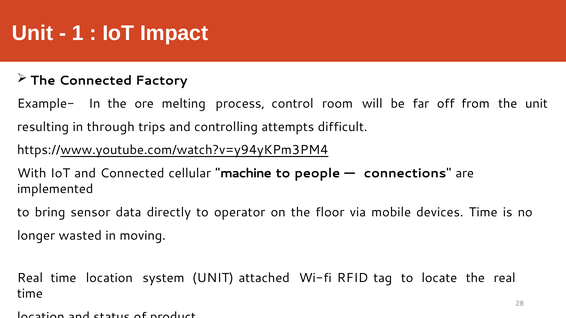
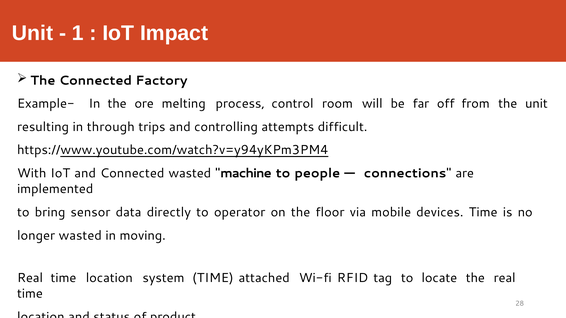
Connected cellular: cellular -> wasted (190, 173)
system UNIT: UNIT -> TIME (213, 278)
